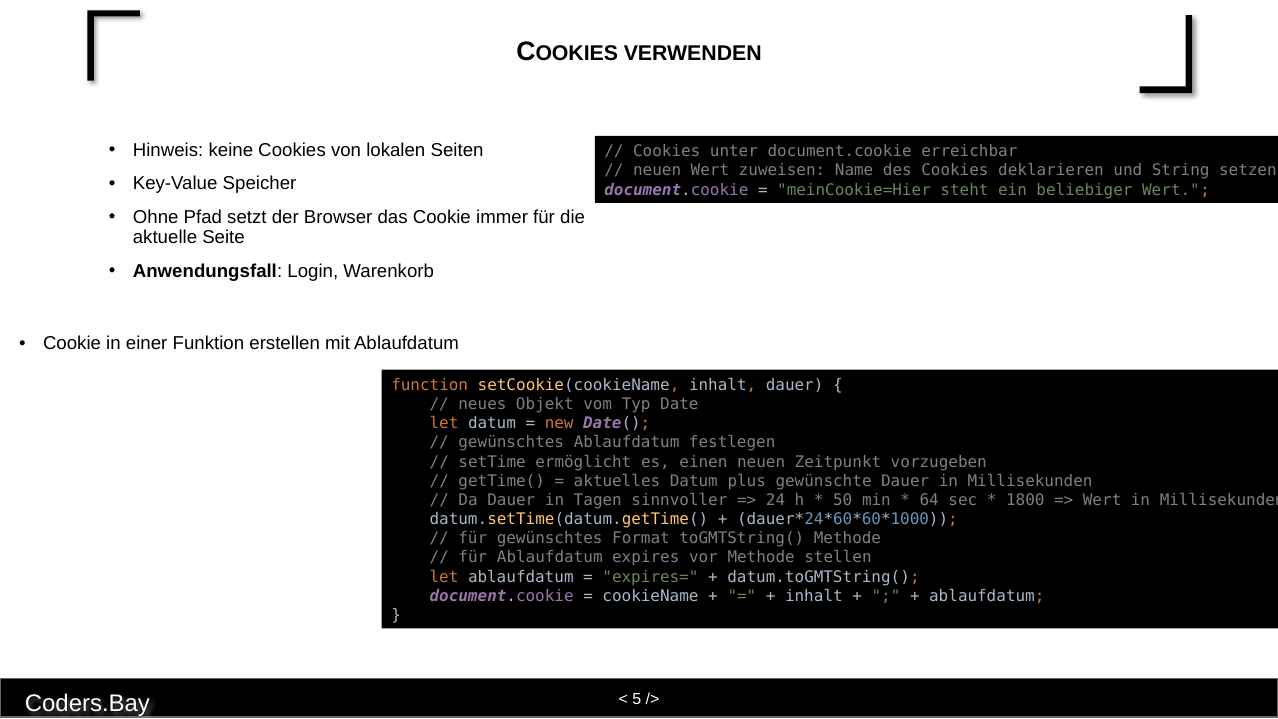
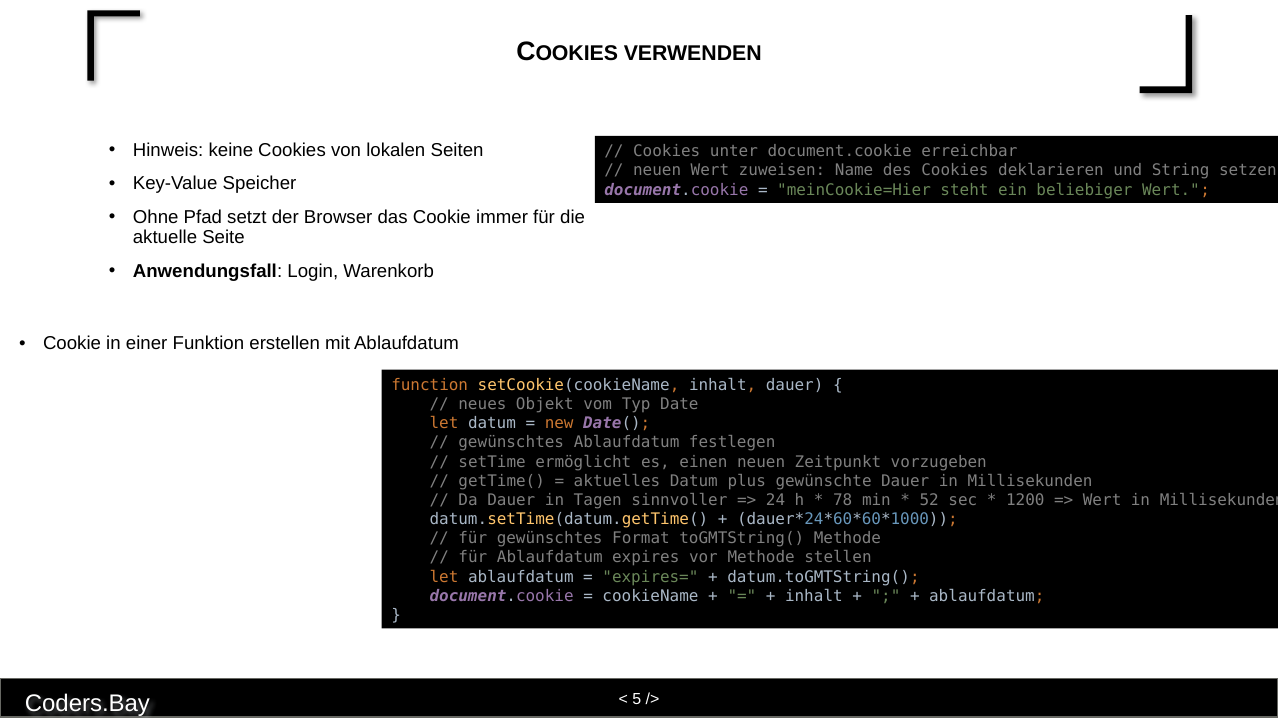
50: 50 -> 78 (843, 500)
64: 64 -> 52 (929, 500)
1800: 1800 -> 1200 (1025, 500)
